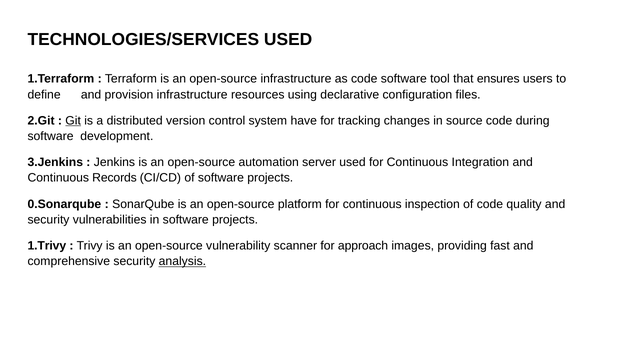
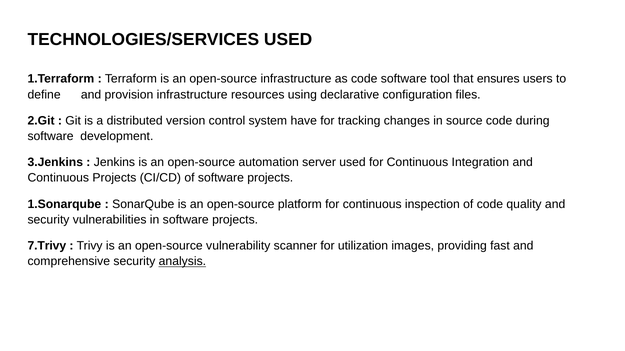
Git underline: present -> none (73, 121)
Continuous Records: Records -> Projects (114, 178)
0.Sonarqube: 0.Sonarqube -> 1.Sonarqube (64, 204)
1.Trivy: 1.Trivy -> 7.Trivy (47, 246)
approach: approach -> utilization (363, 246)
